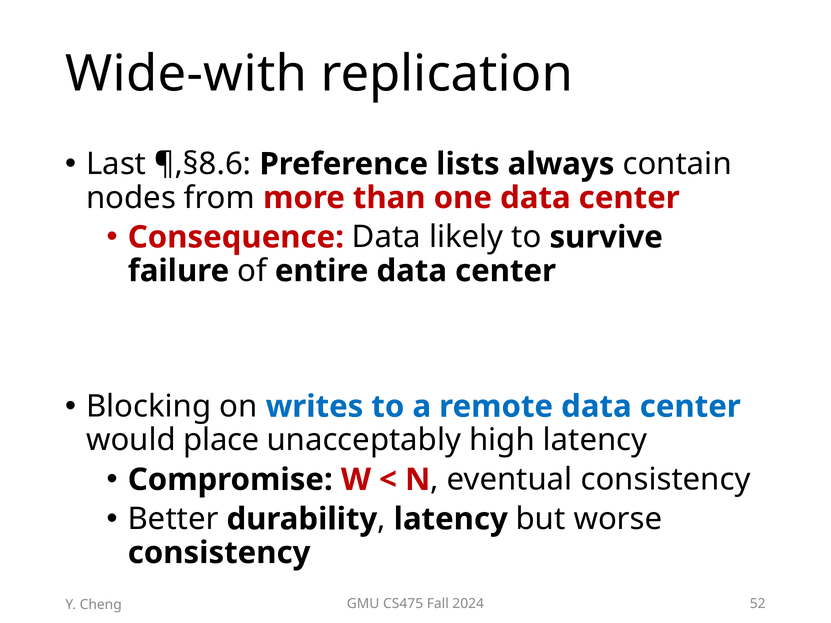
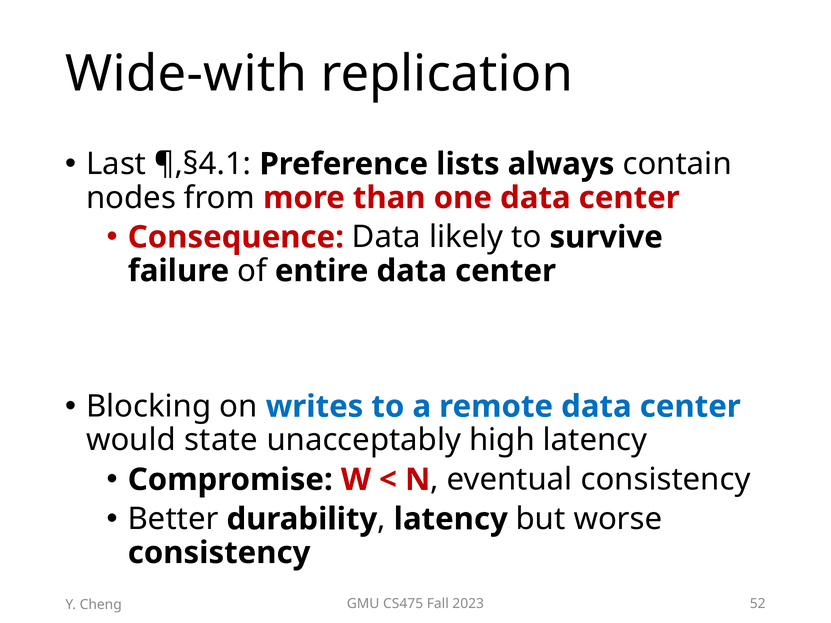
¶,§8.6: ¶,§8.6 -> ¶,§4.1 (203, 164)
place: place -> state (221, 440)
2024: 2024 -> 2023 (468, 604)
